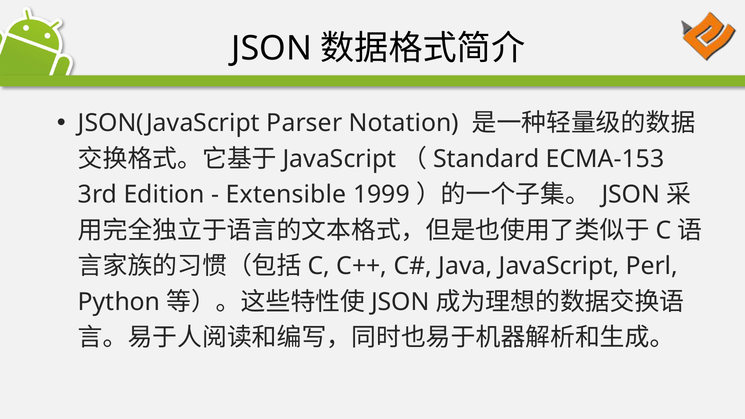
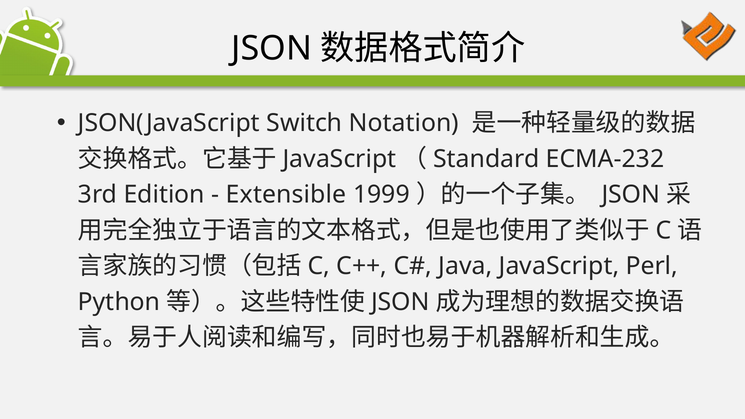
Parser: Parser -> Switch (304, 123)
ECMA-153: ECMA-153 -> ECMA-232 (605, 159)
